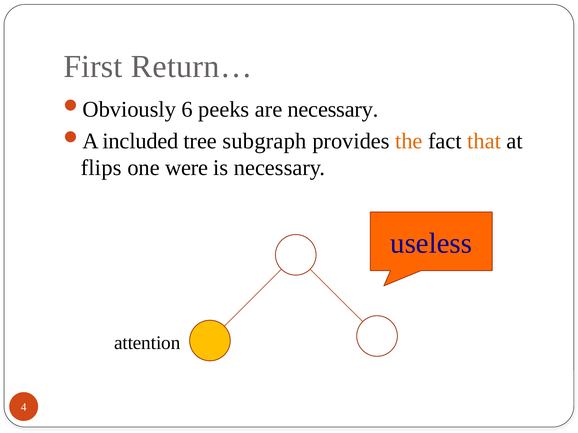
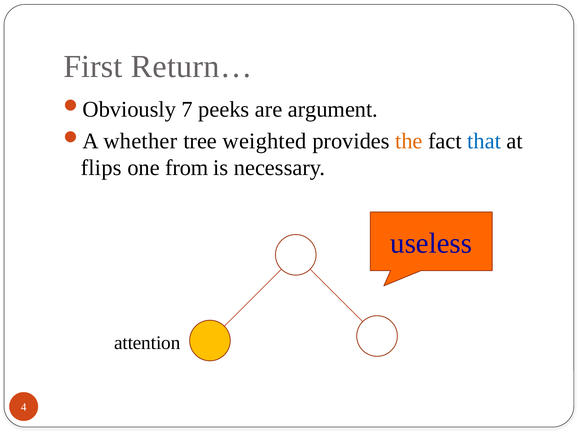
6: 6 -> 7 (187, 109)
are necessary: necessary -> argument (333, 109)
included: included -> whether (140, 141)
subgraph: subgraph -> weighted (265, 141)
that colour: orange -> blue (484, 141)
were: were -> from (187, 168)
